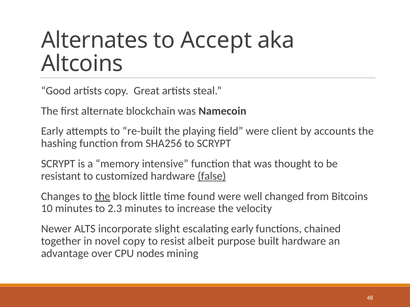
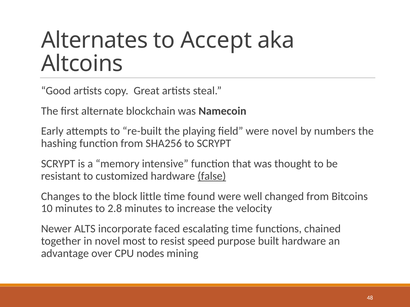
were client: client -> novel (285, 131)
accounts: accounts -> numbers (335, 131)
the underline: present -> none (103, 197)
2.3: 2.3 -> 2.8 (115, 209)
slight: slight -> faced (167, 229)
escalating early: early -> time (242, 229)
novel copy: copy -> most (134, 241)
albeit: albeit -> speed (201, 241)
